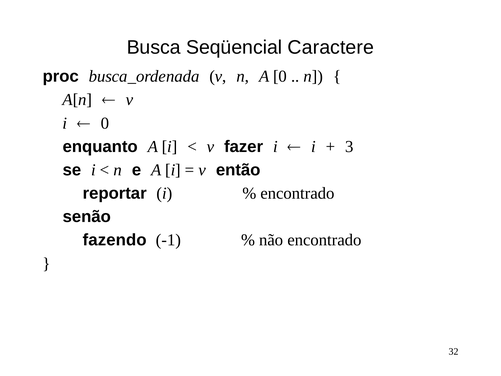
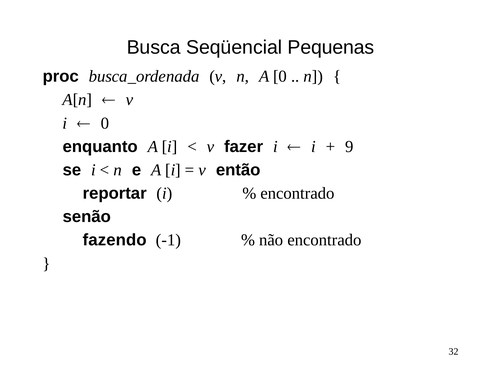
Caractere: Caractere -> Pequenas (331, 47)
3: 3 -> 9 (349, 146)
